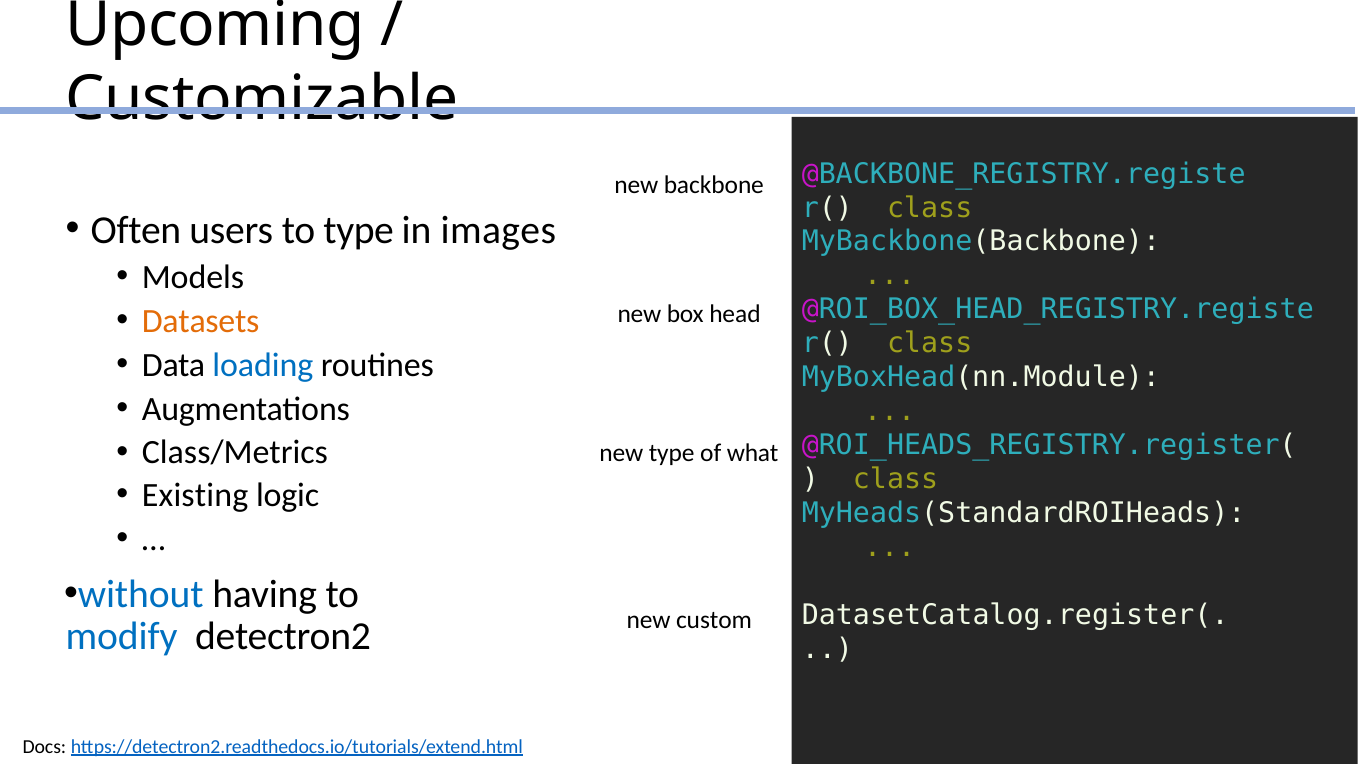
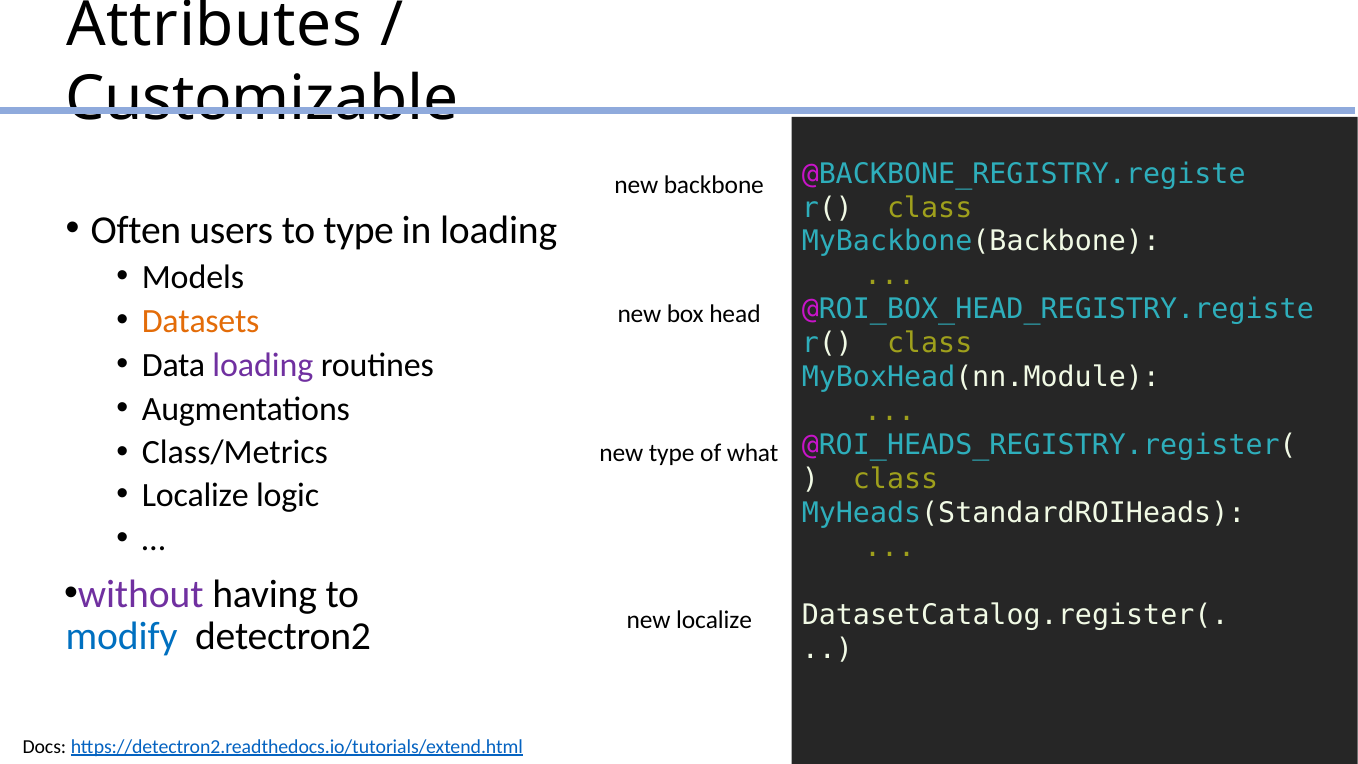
Upcoming: Upcoming -> Attributes (214, 25)
in images: images -> loading (499, 230)
loading colour: blue -> purple (263, 365)
Existing: Existing -> Localize (195, 495)
without colour: blue -> purple (141, 594)
new custom: custom -> localize (714, 620)
